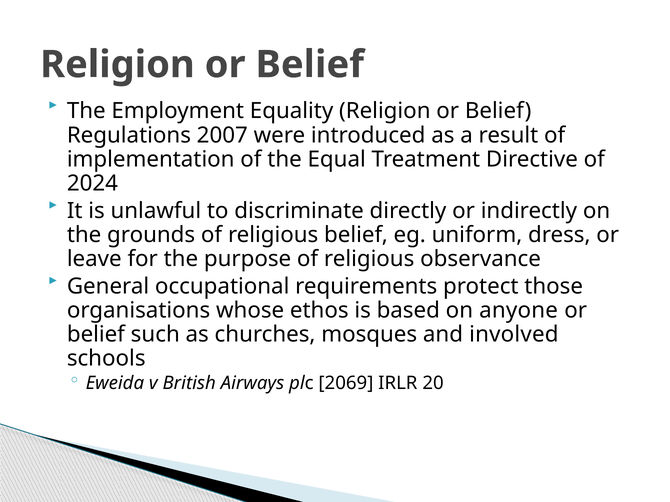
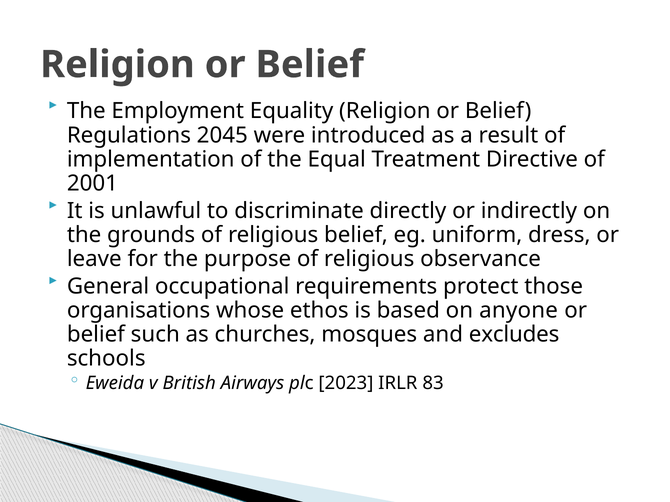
2007: 2007 -> 2045 (222, 135)
2024: 2024 -> 2001 (92, 184)
involved: involved -> excludes (514, 335)
2069: 2069 -> 2023 (346, 383)
20: 20 -> 83 (433, 383)
